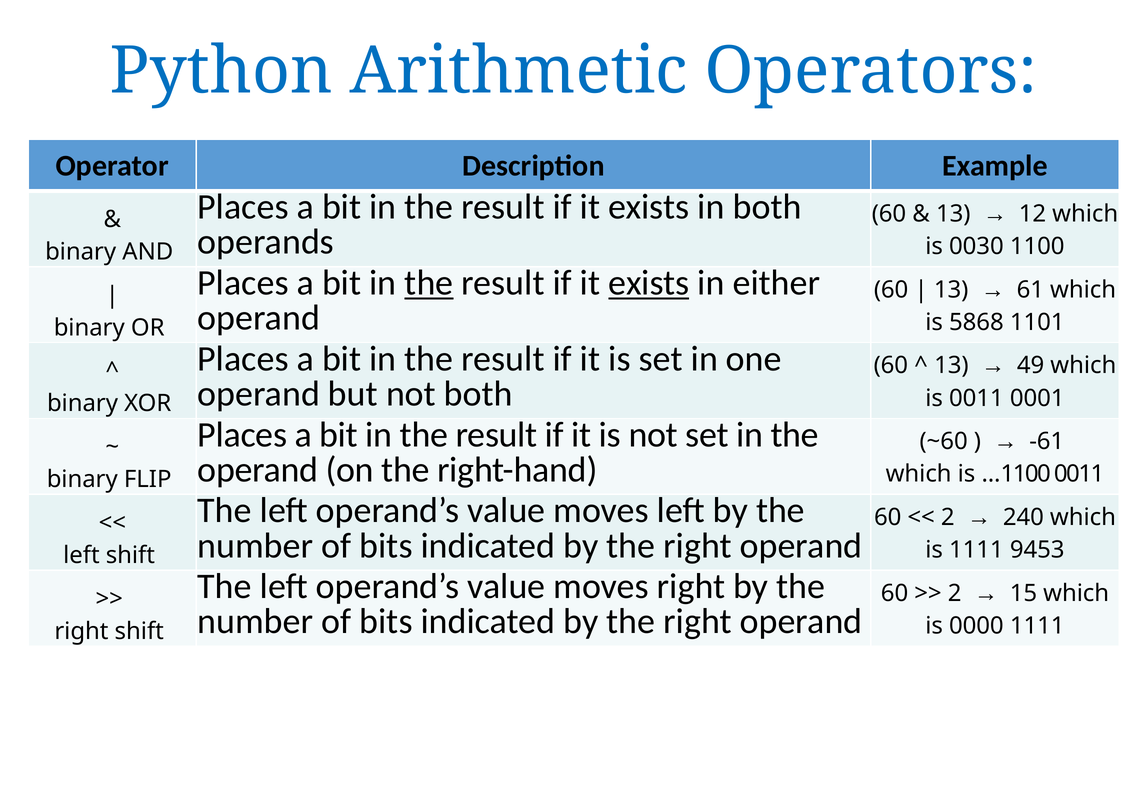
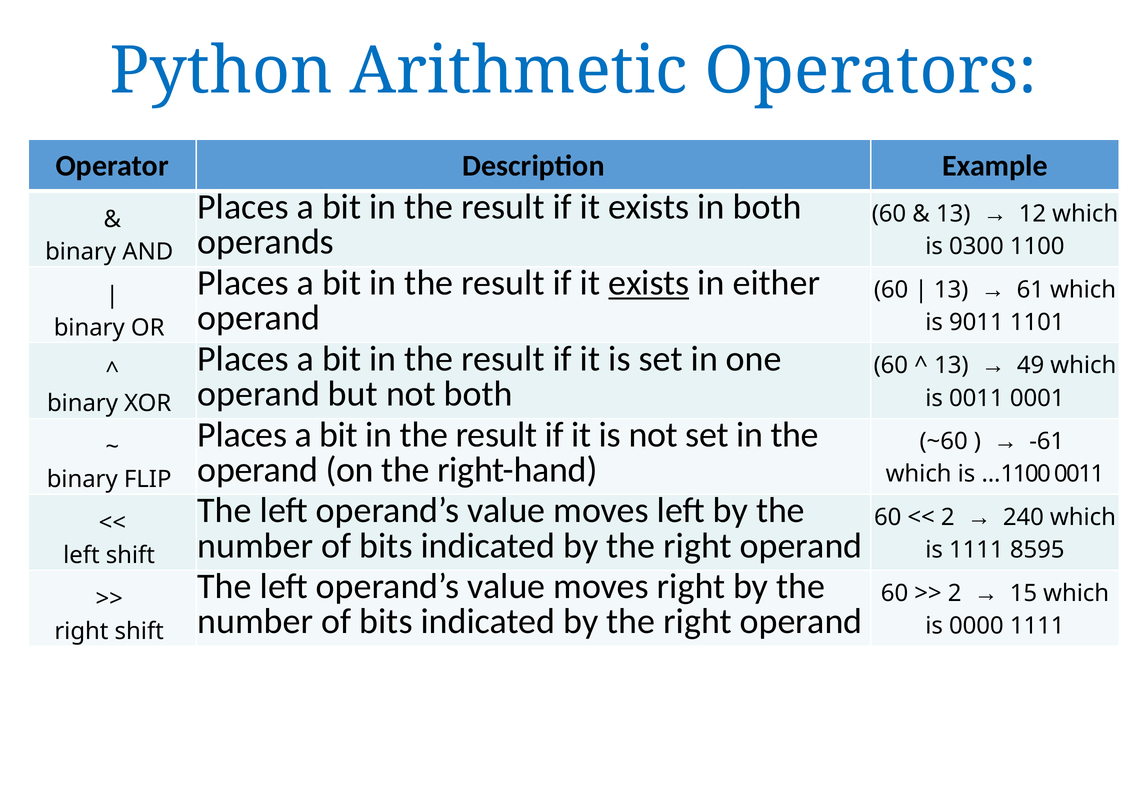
0030: 0030 -> 0300 (976, 246)
the underline: present -> none (429, 283)
5868: 5868 -> 9011 (976, 322)
9453: 9453 -> 8595 (1037, 550)
